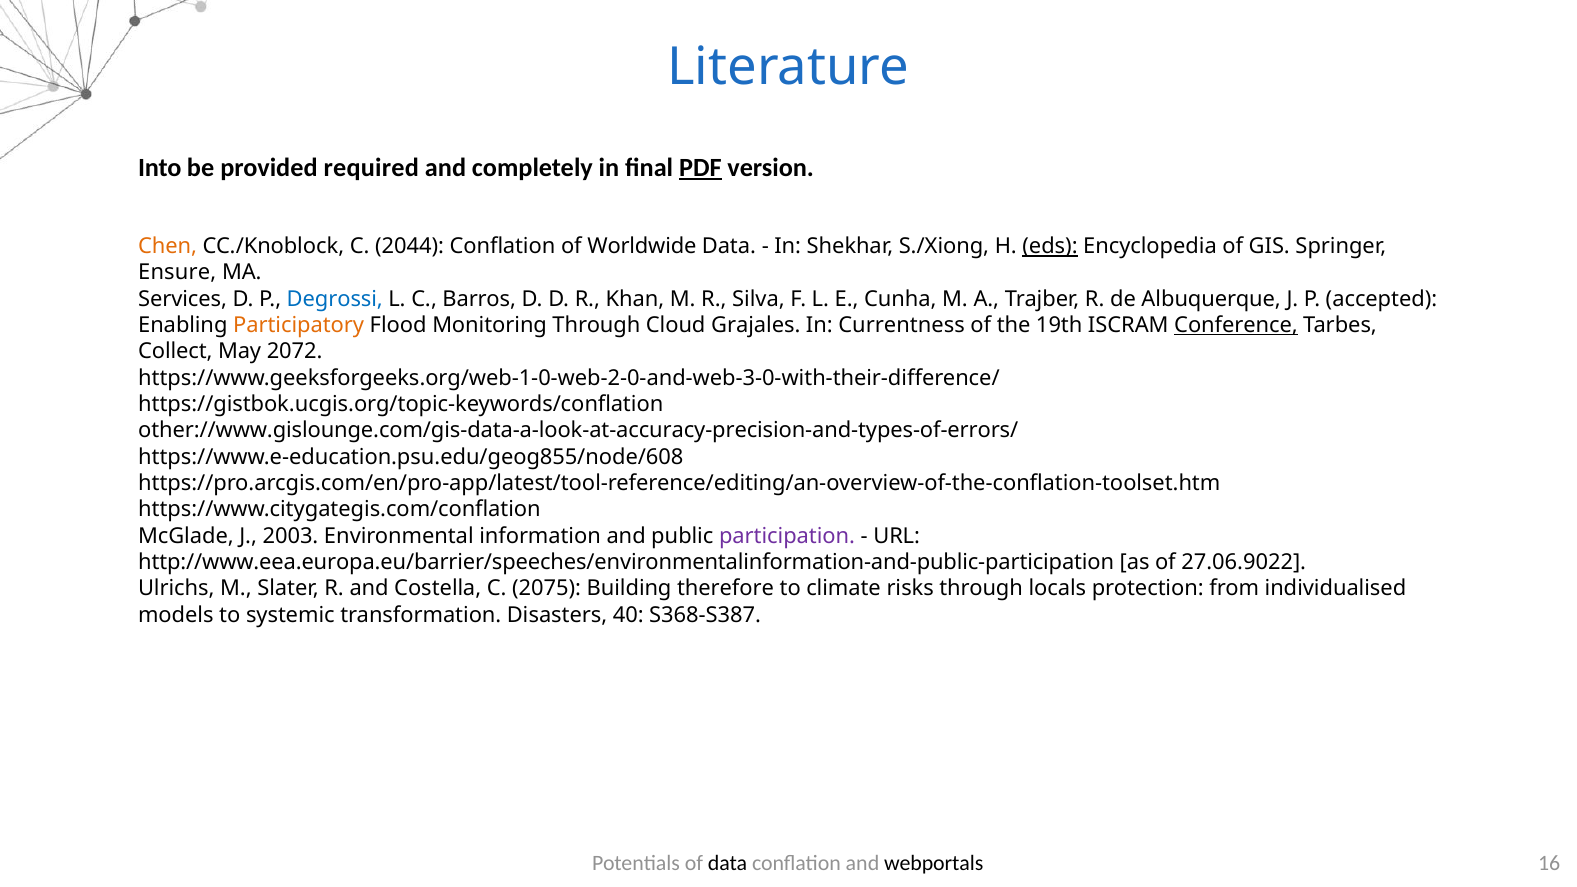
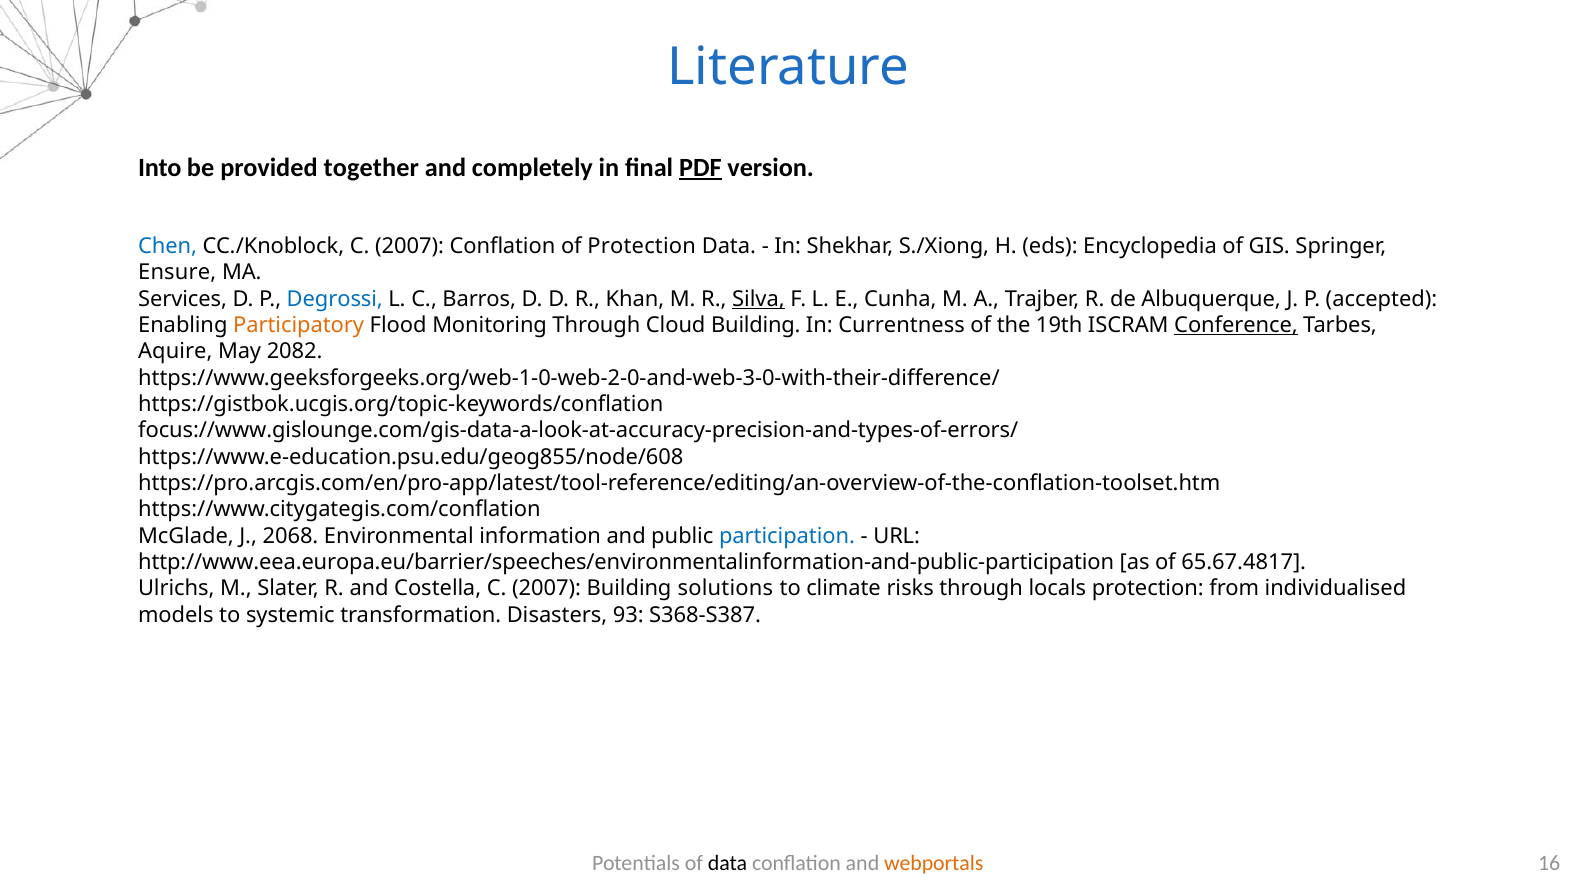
required: required -> together (371, 168)
Chen colour: orange -> blue (168, 246)
CC./Knoblock C 2044: 2044 -> 2007 (409, 246)
of Worldwide: Worldwide -> Protection (642, 246)
eds underline: present -> none (1050, 246)
Silva underline: none -> present (758, 299)
Cloud Grajales: Grajales -> Building (756, 325)
Collect: Collect -> Aquire (175, 352)
2072: 2072 -> 2082 (295, 352)
other://www.gislounge.com/gis-data-a-look-at-accuracy-precision-and-types-of-errors/: other://www.gislounge.com/gis-data-a-look-at-accuracy-precision-and-types-of-errors/ -> focus://www.gislounge.com/gis-data-a-look-at-accuracy-precision-and-types-of-errors/ (578, 431)
2003: 2003 -> 2068 (290, 536)
participation colour: purple -> blue (787, 536)
27.06.9022: 27.06.9022 -> 65.67.4817 (1244, 562)
Costella C 2075: 2075 -> 2007 (547, 589)
therefore: therefore -> solutions (725, 589)
40: 40 -> 93 (628, 615)
webportals colour: black -> orange (934, 863)
